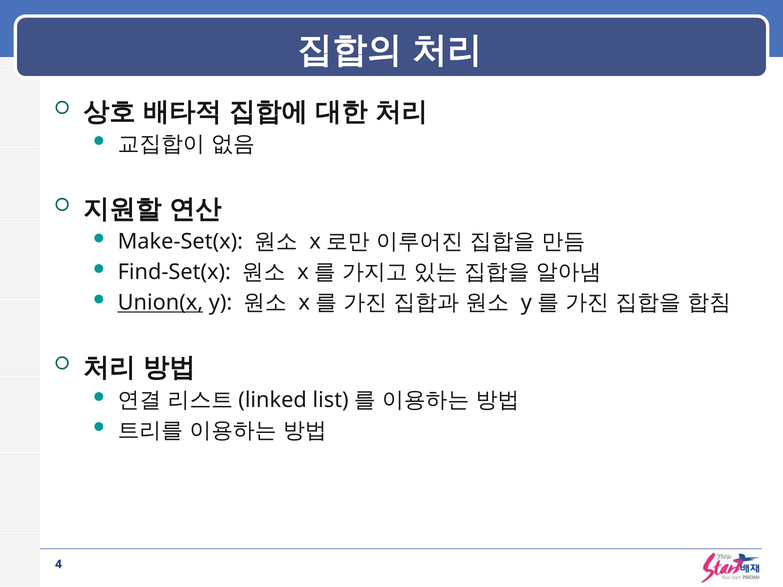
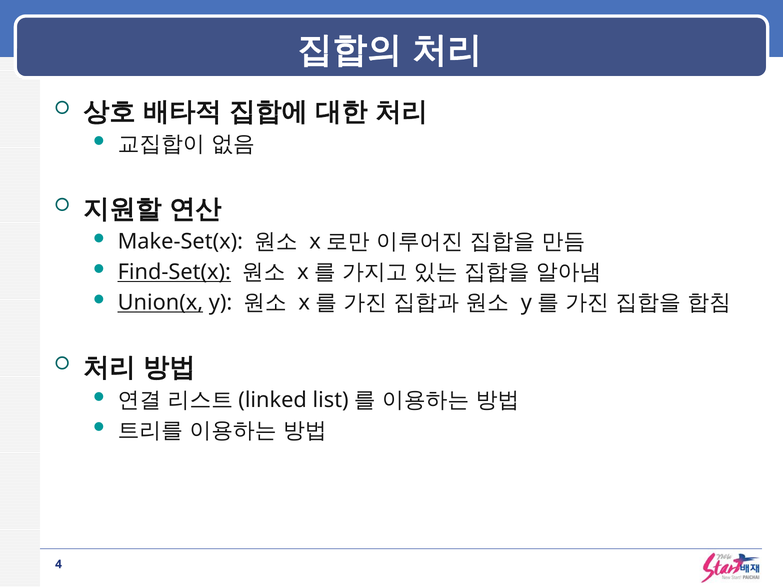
Find-Set(x underline: none -> present (174, 272)
